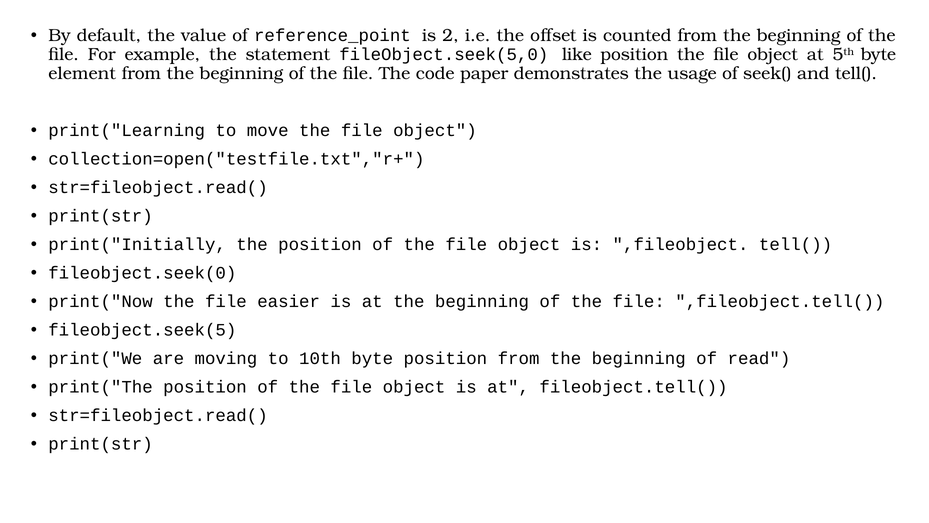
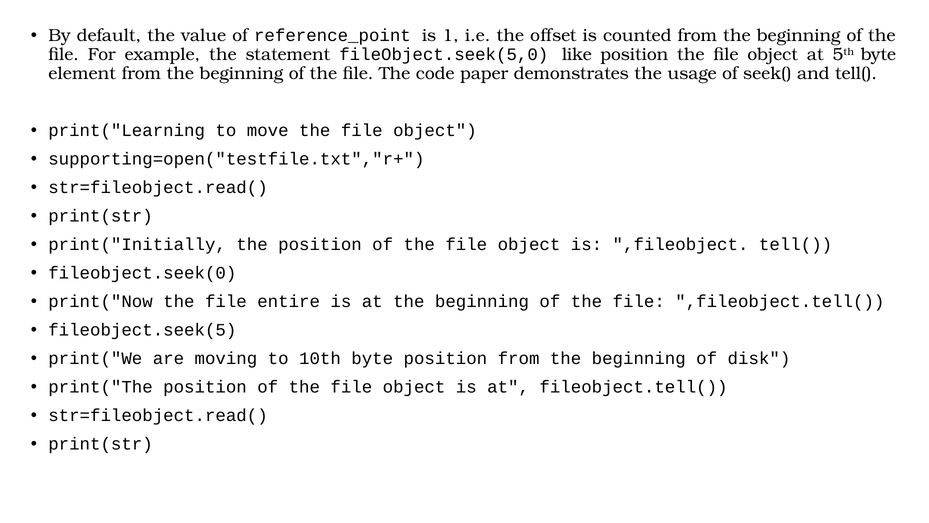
2: 2 -> 1 (451, 36)
collection=open("testfile.txt","r+: collection=open("testfile.txt","r+ -> supporting=open("testfile.txt","r+ (236, 159)
easier: easier -> entire (289, 301)
read: read -> disk (759, 358)
